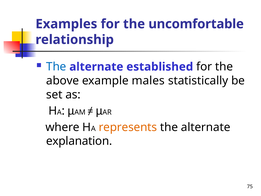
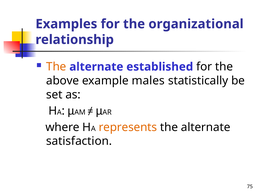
uncomfortable: uncomfortable -> organizational (196, 24)
The colour: blue -> orange (56, 67)
explanation: explanation -> satisfaction (79, 141)
